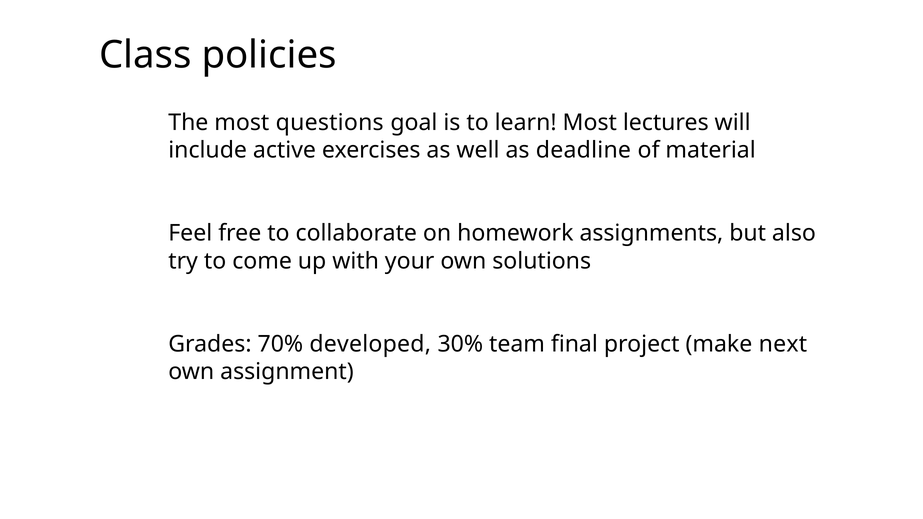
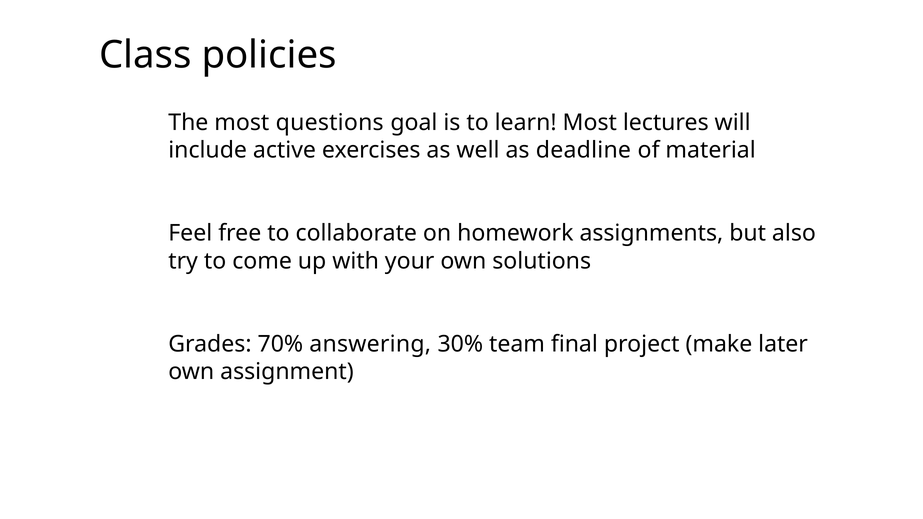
developed: developed -> answering (370, 344)
next: next -> later (783, 344)
